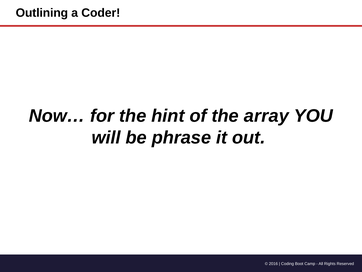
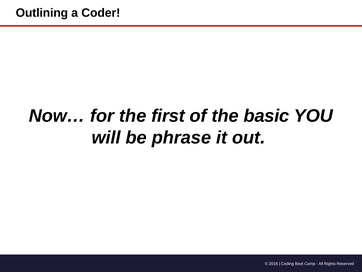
hint: hint -> first (168, 116)
array: array -> basic (267, 116)
